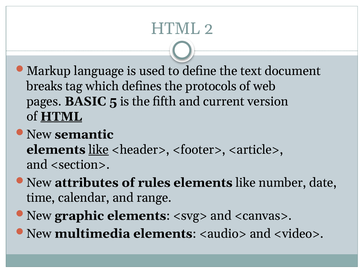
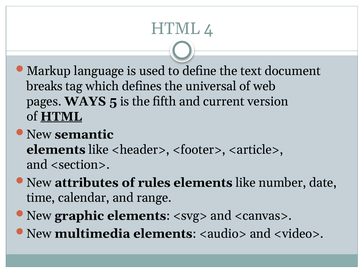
2: 2 -> 4 (209, 29)
protocols: protocols -> universal (211, 86)
BASIC: BASIC -> WAYS (85, 101)
like underline: present -> none (99, 150)
